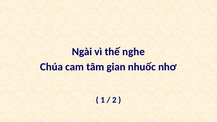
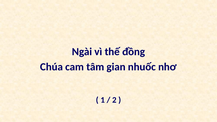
nghe: nghe -> đồng (134, 52)
